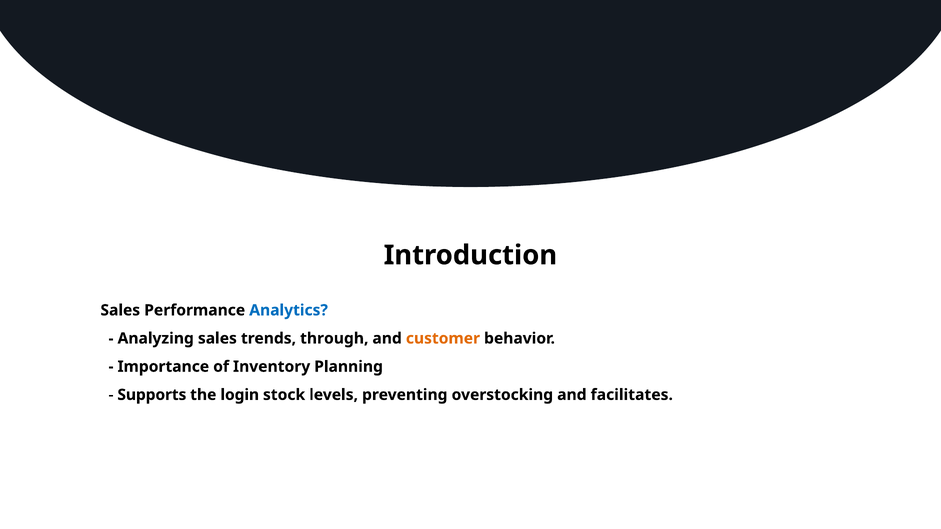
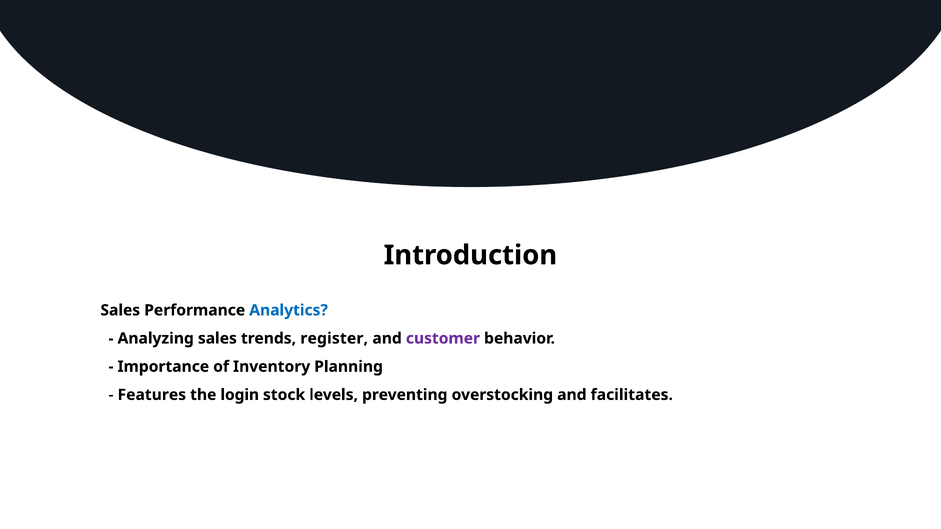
through: through -> register (334, 339)
customer colour: orange -> purple (443, 339)
Supports: Supports -> Features (152, 395)
